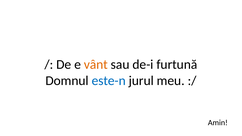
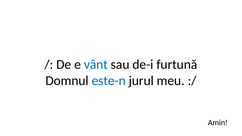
vânt colour: orange -> blue (96, 65)
